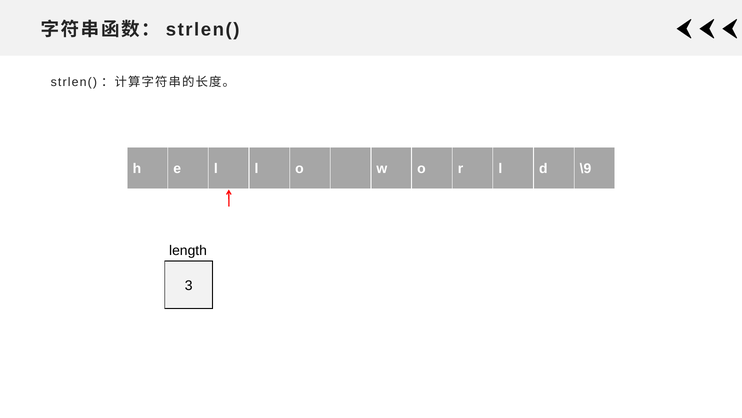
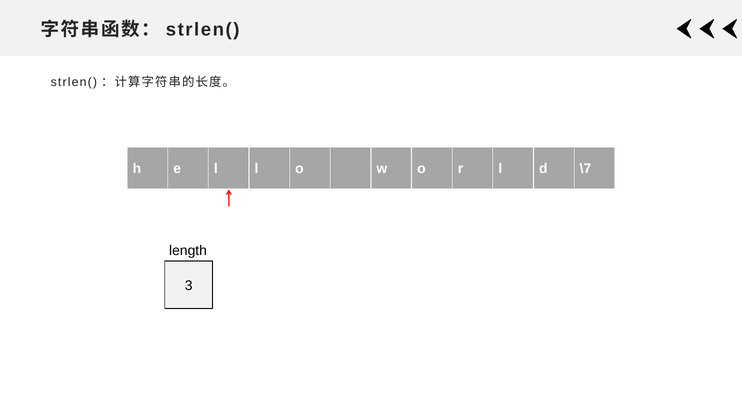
\9: \9 -> \7 (585, 168)
